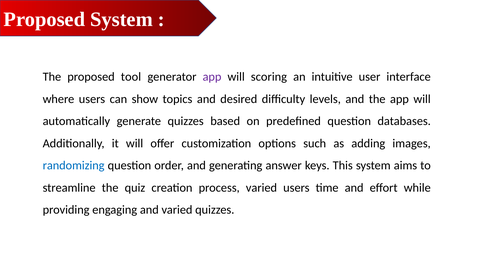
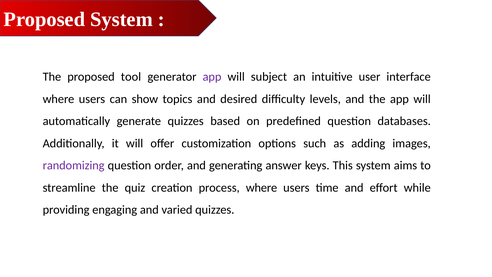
scoring: scoring -> subject (269, 77)
randomizing colour: blue -> purple (74, 165)
process varied: varied -> where (262, 188)
